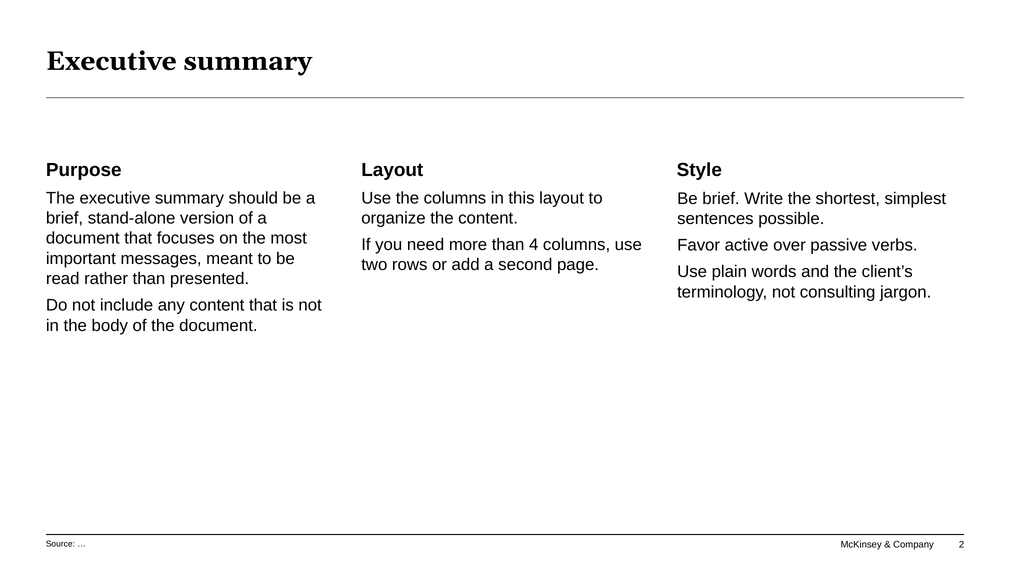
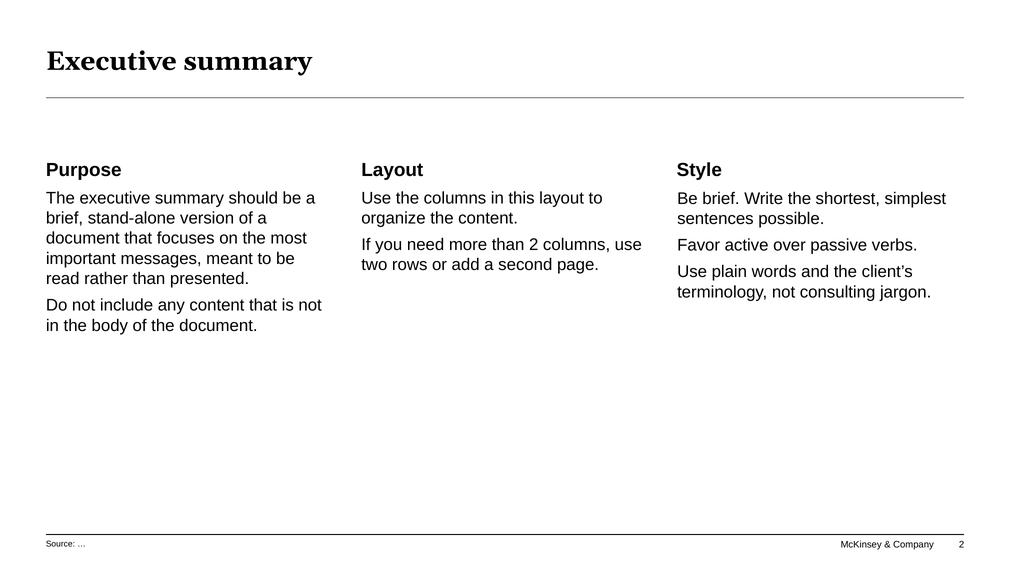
than 4: 4 -> 2 (534, 245)
